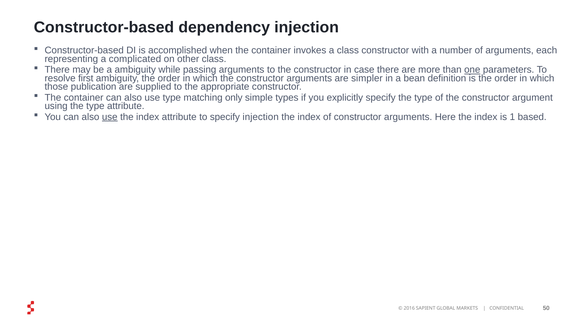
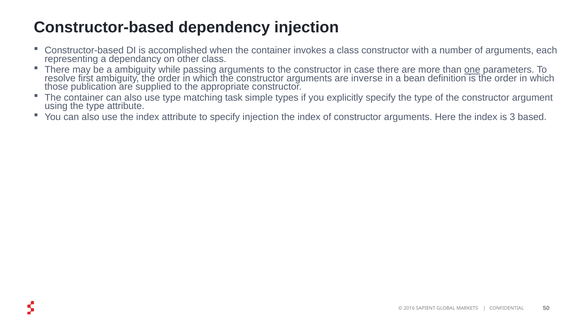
complicated: complicated -> dependancy (135, 59)
simpler: simpler -> inverse (367, 78)
only: only -> task (234, 97)
use underline: present -> none (110, 117)
1: 1 -> 3 (512, 117)
